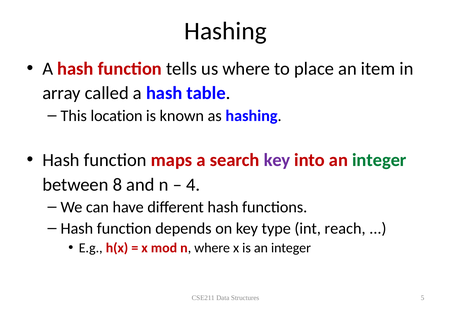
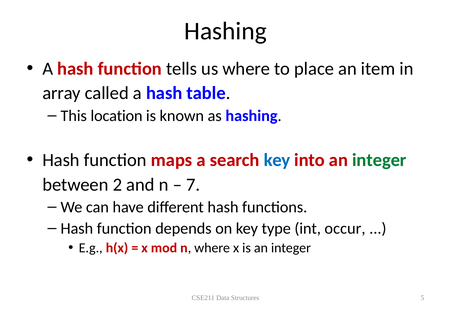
key colour: purple -> blue (277, 160)
8: 8 -> 2 (117, 185)
4: 4 -> 7 (193, 185)
reach: reach -> occur (345, 229)
